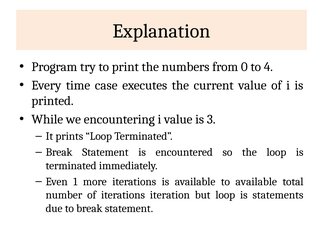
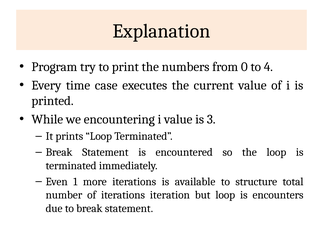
to available: available -> structure (256, 182)
statements: statements -> encounters (278, 195)
